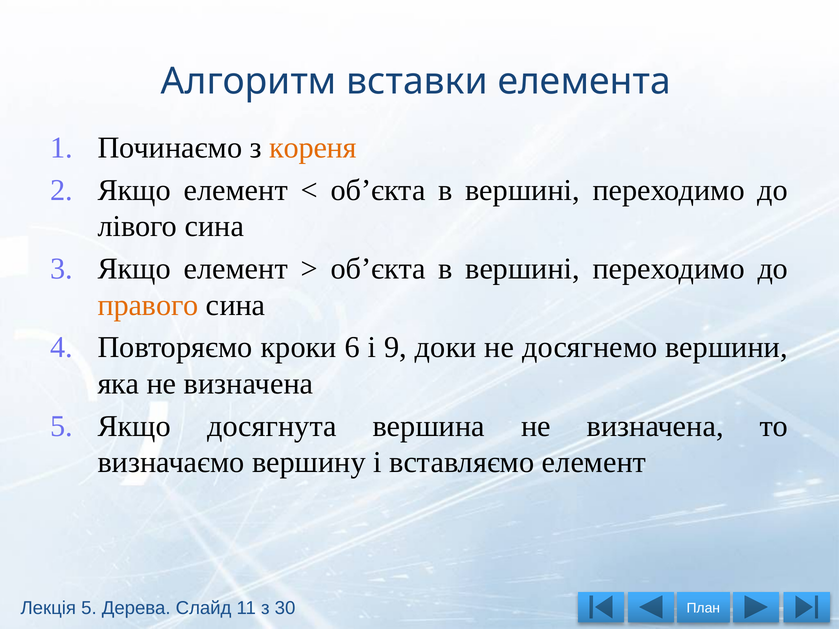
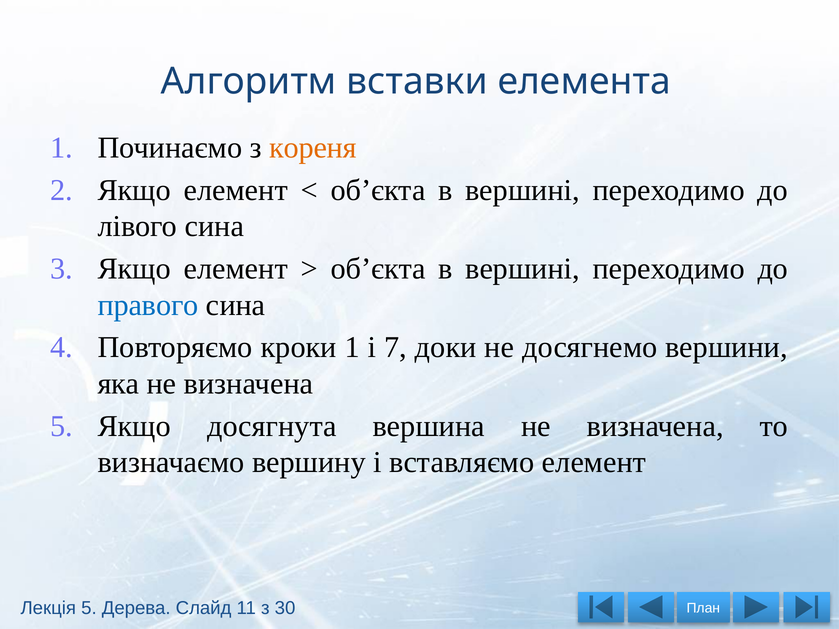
правого colour: orange -> blue (148, 305)
кроки 6: 6 -> 1 (352, 348)
9: 9 -> 7 (396, 348)
